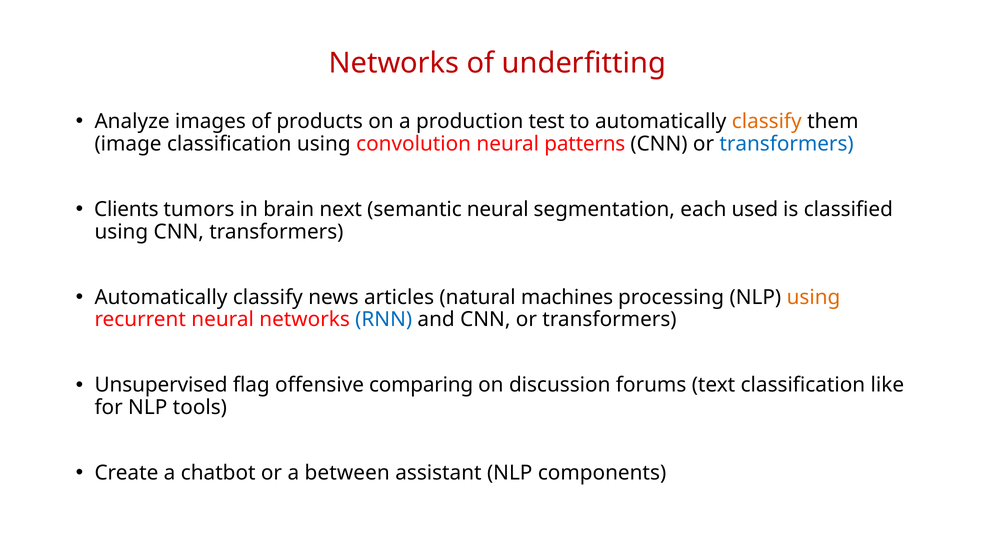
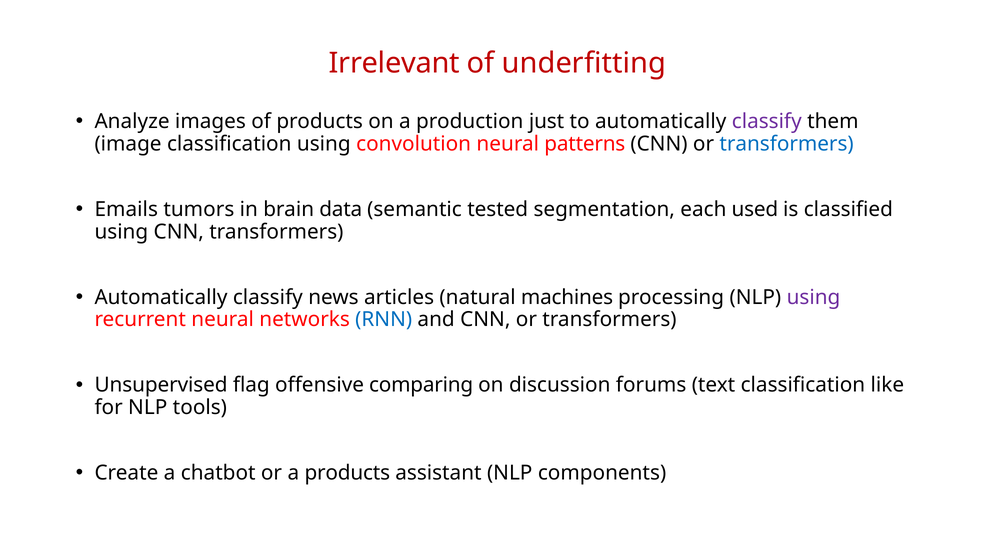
Networks: Networks -> Irrelevant (394, 63)
test: test -> just (547, 122)
classify colour: orange -> purple (767, 122)
Clients: Clients -> Emails (126, 210)
next: next -> data (341, 210)
semantic neural: neural -> tested (498, 210)
using colour: orange -> purple (814, 298)
a between: between -> products (347, 474)
